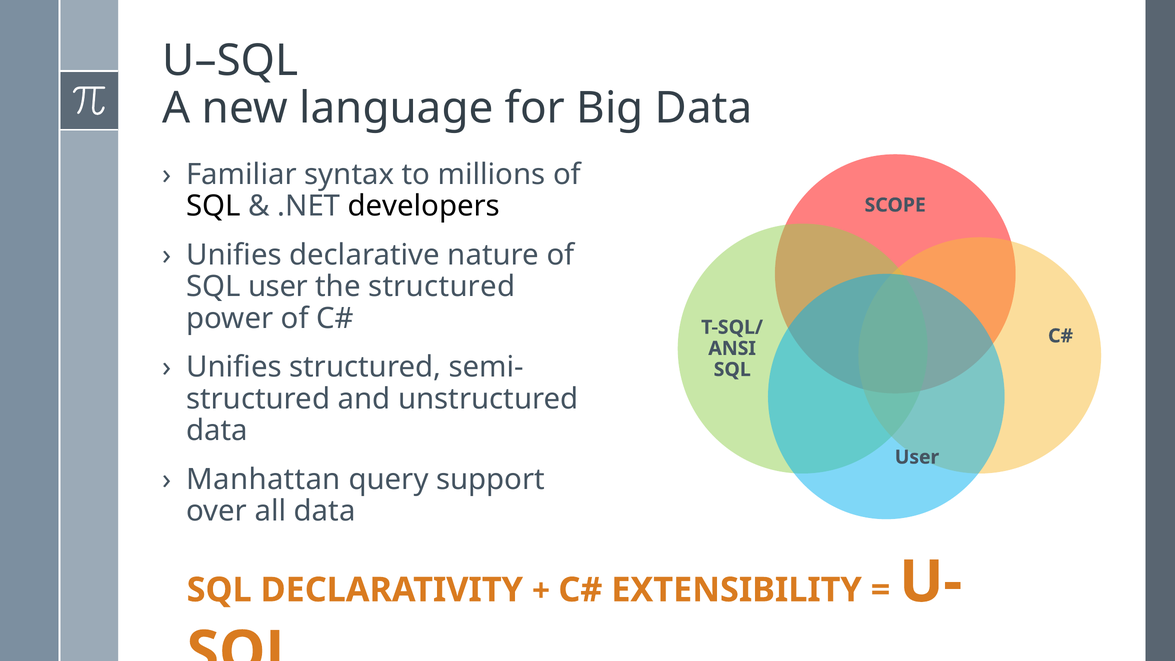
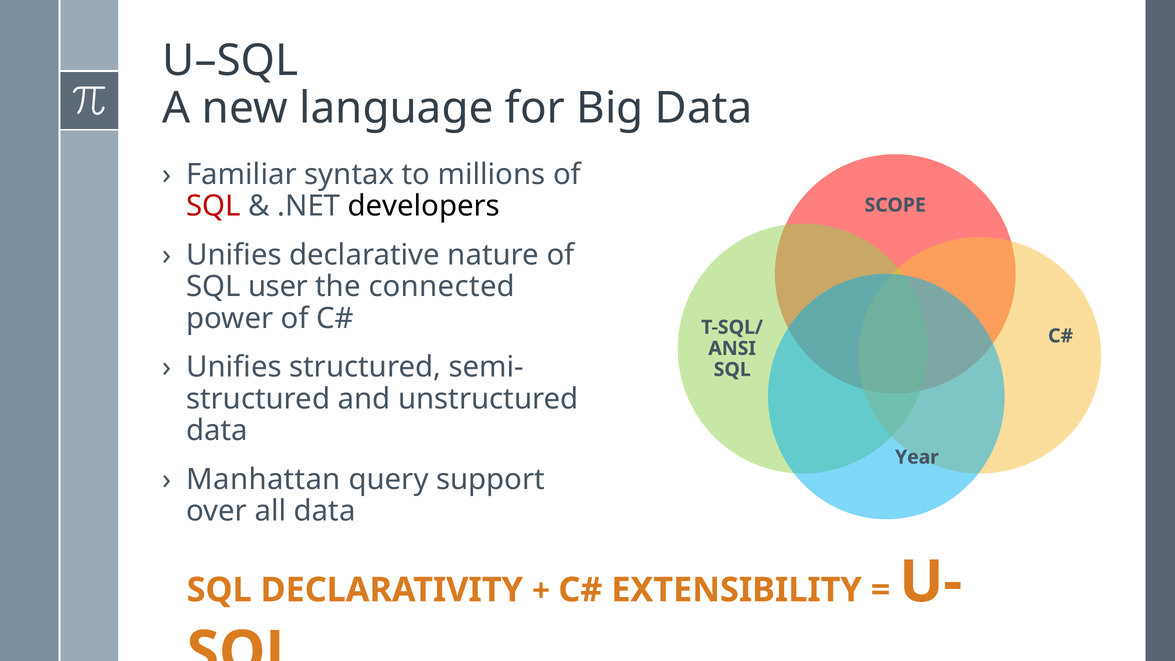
SQL colour: black -> red (213, 206)
the structured: structured -> connected (442, 287)
User: User -> Year (917, 457)
